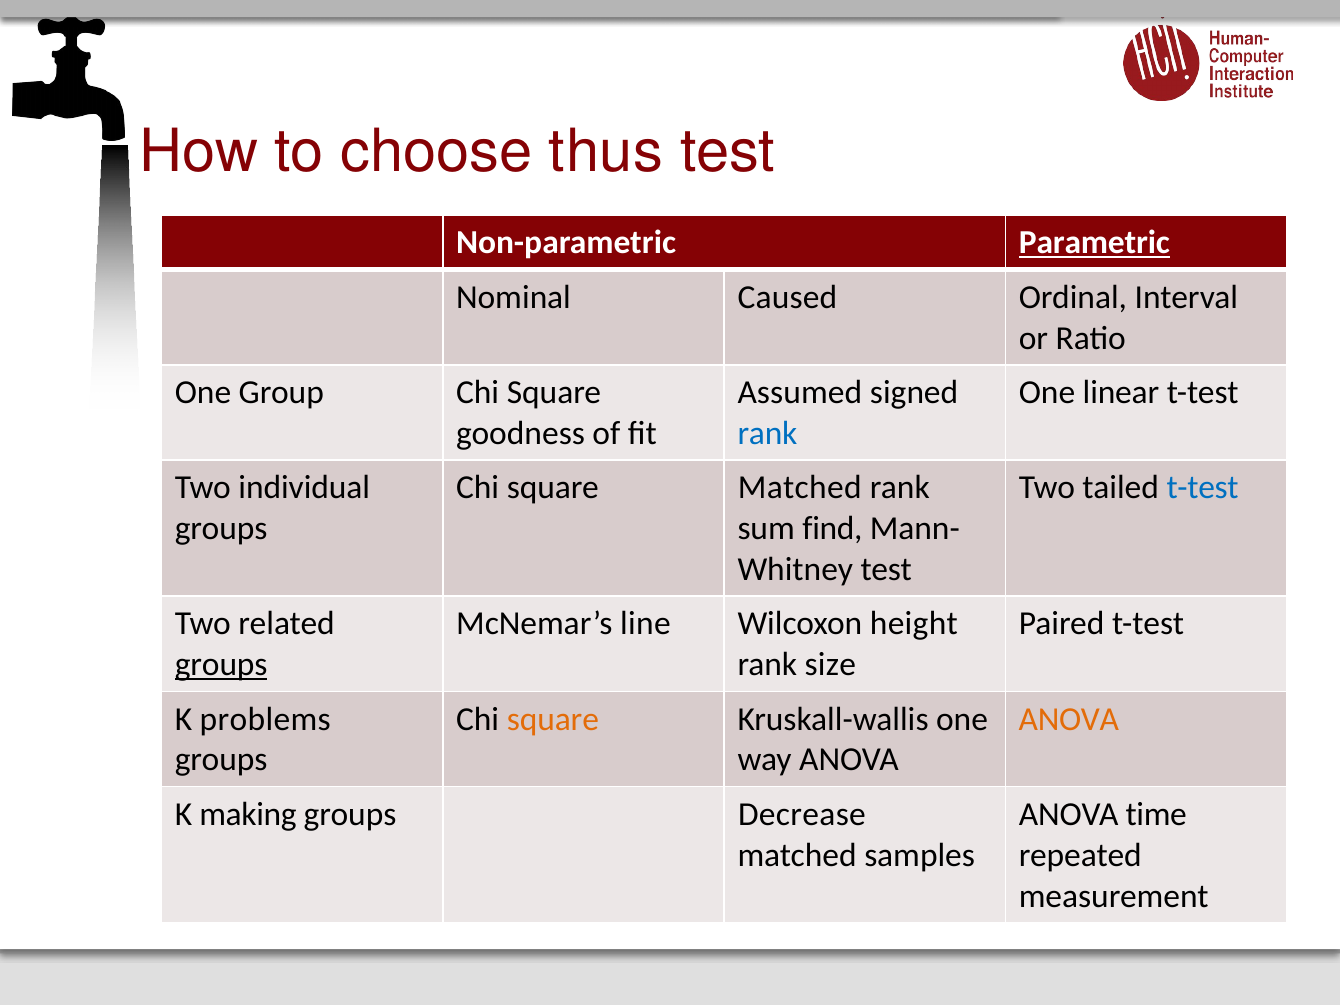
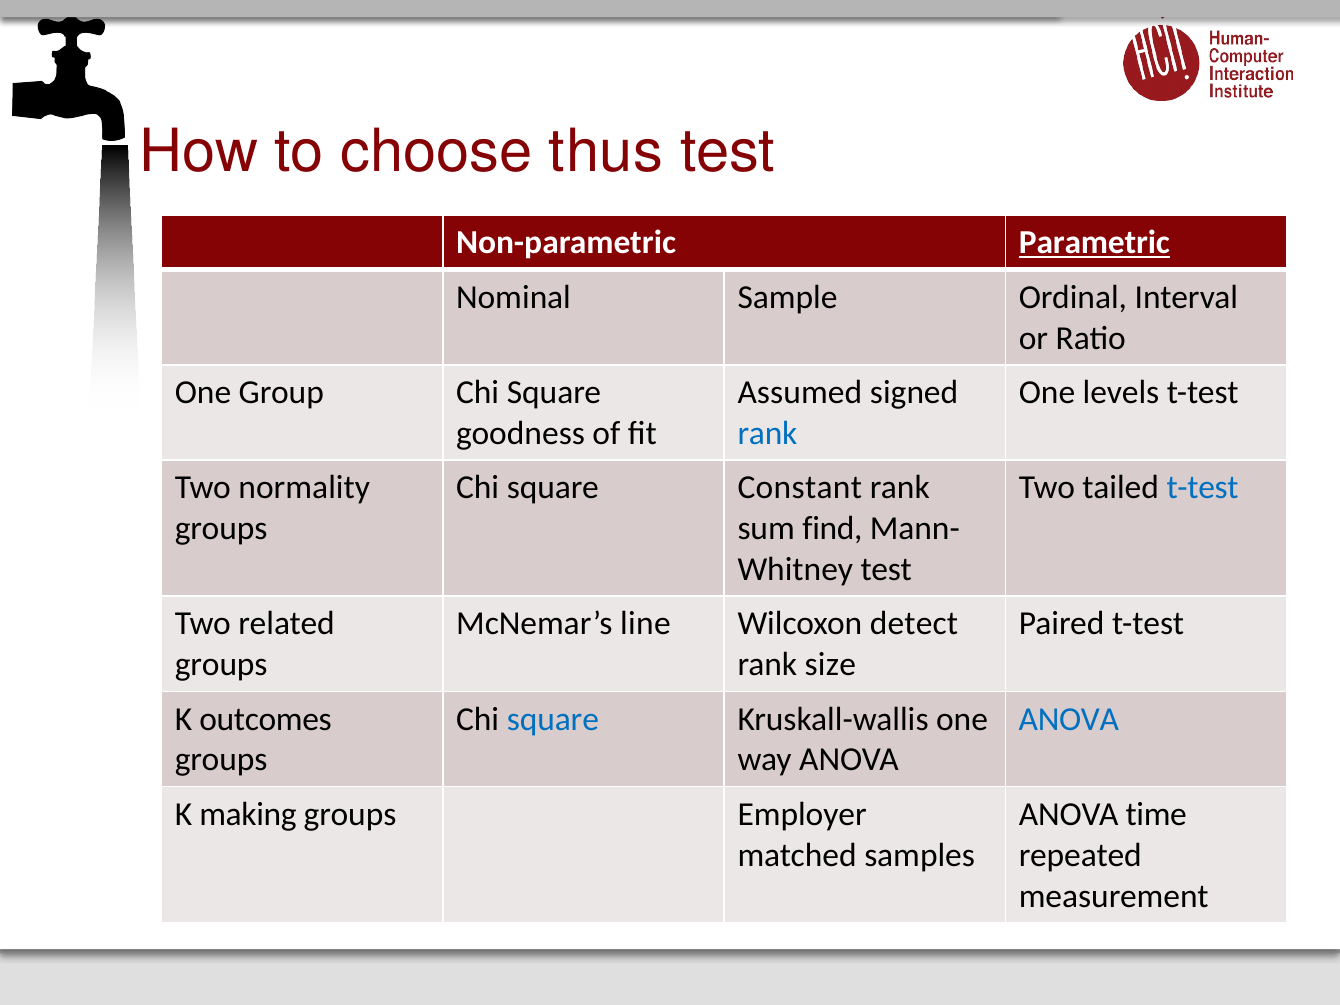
Caused: Caused -> Sample (787, 297)
linear: linear -> levels (1121, 392)
individual: individual -> normality (304, 488)
square Matched: Matched -> Constant (800, 488)
height: height -> detect (914, 624)
groups underline: present -> none (221, 665)
problems: problems -> outcomes (266, 719)
square colour: orange -> blue (553, 719)
ANOVA colour: orange -> blue (1069, 719)
Decrease: Decrease -> Employer (802, 814)
